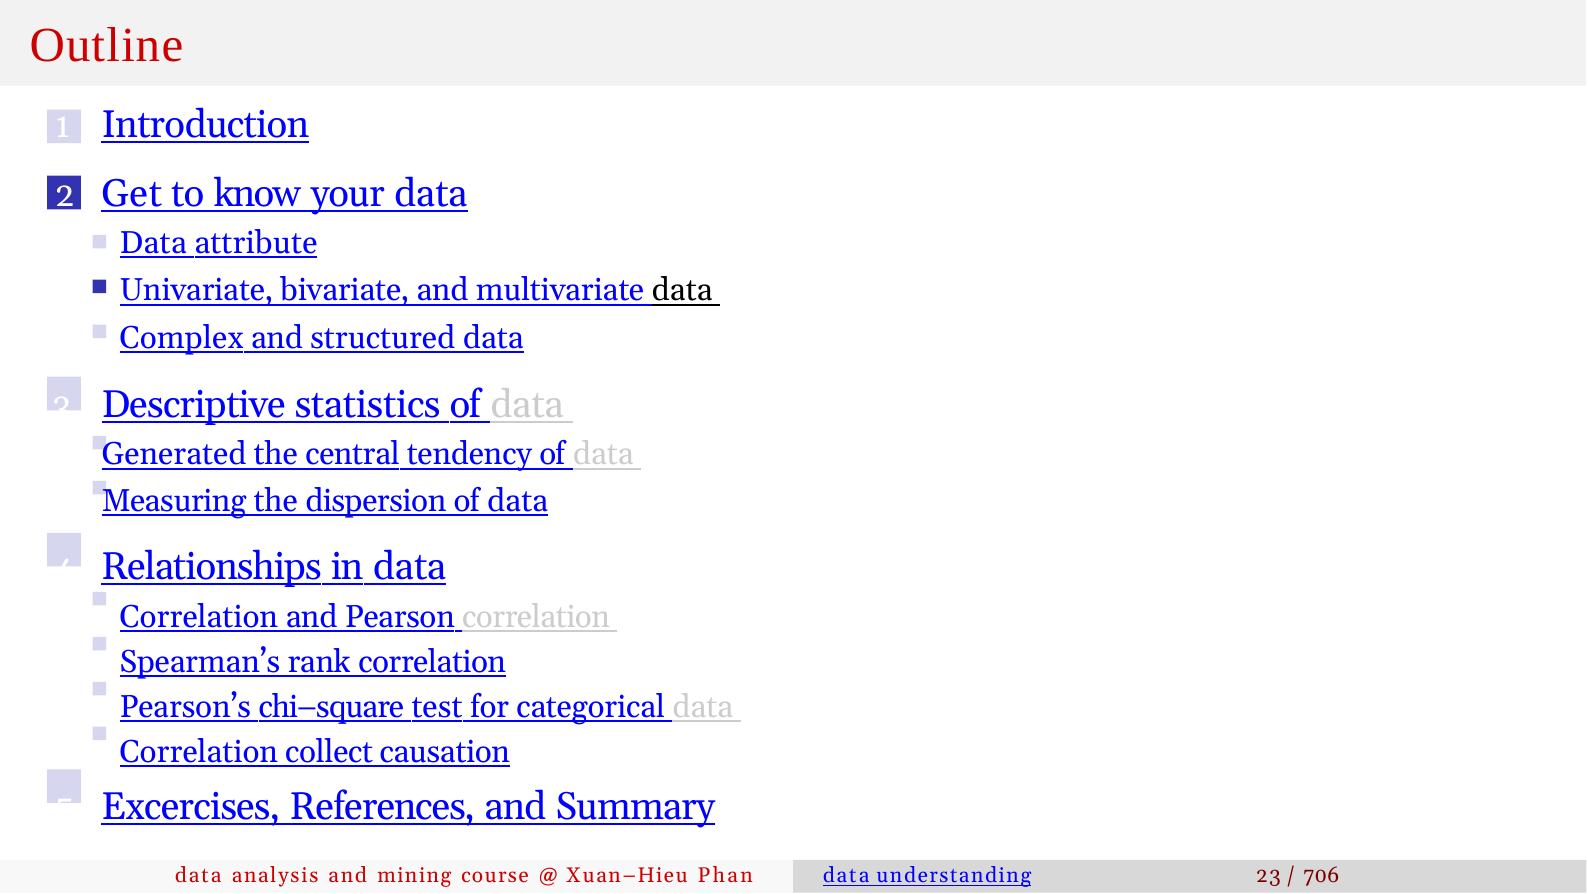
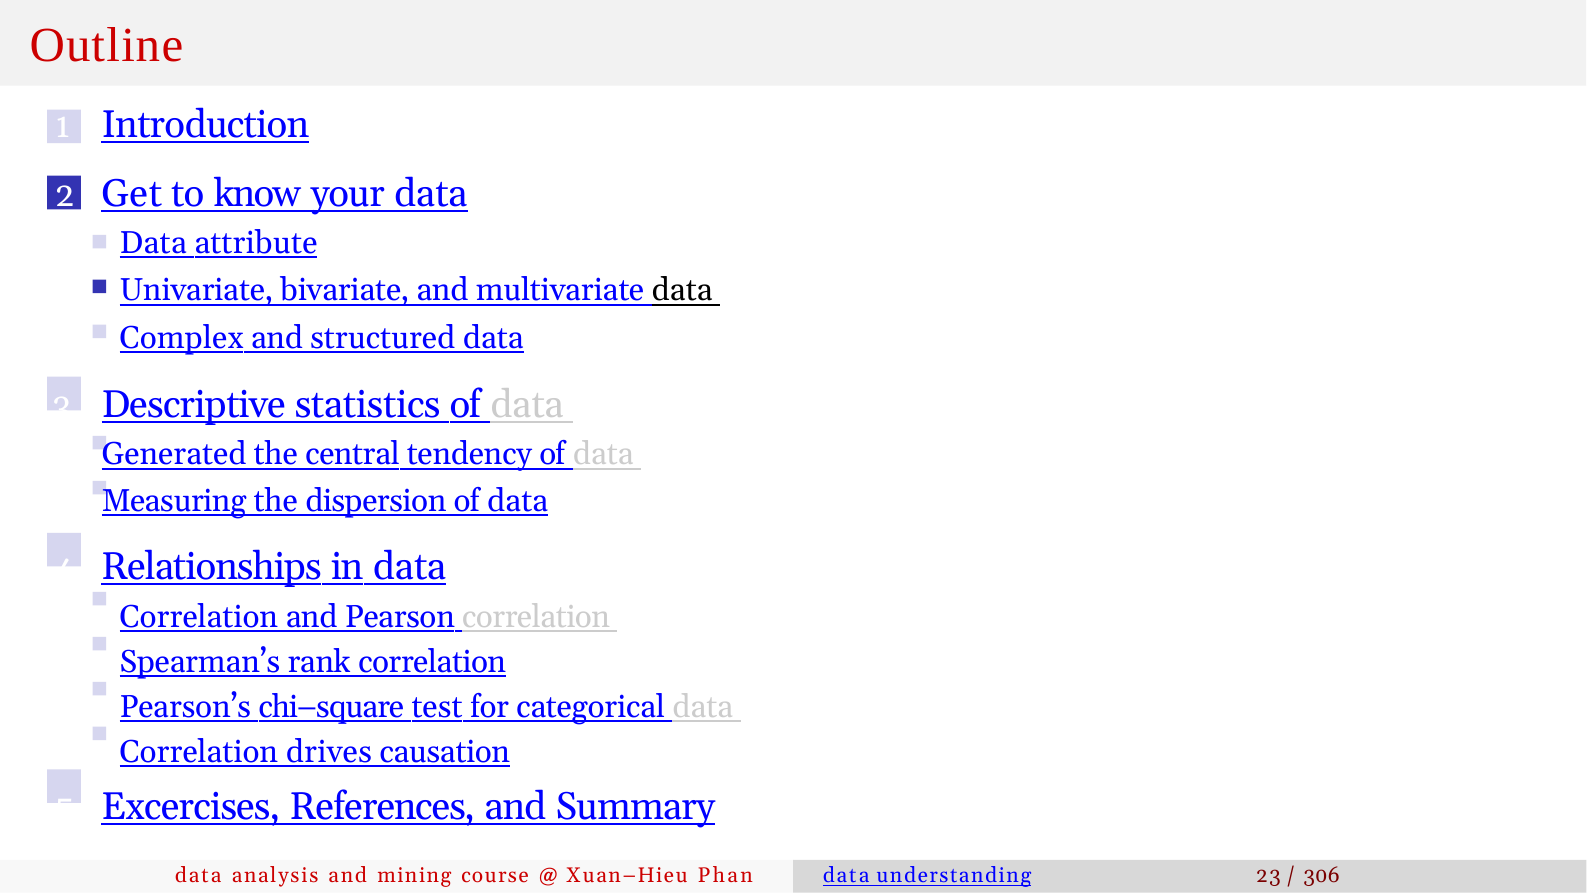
collect: collect -> drives (329, 751)
706: 706 -> 306 (1322, 875)
